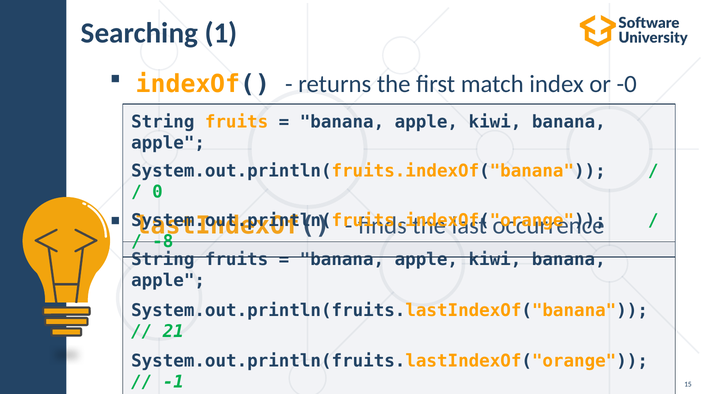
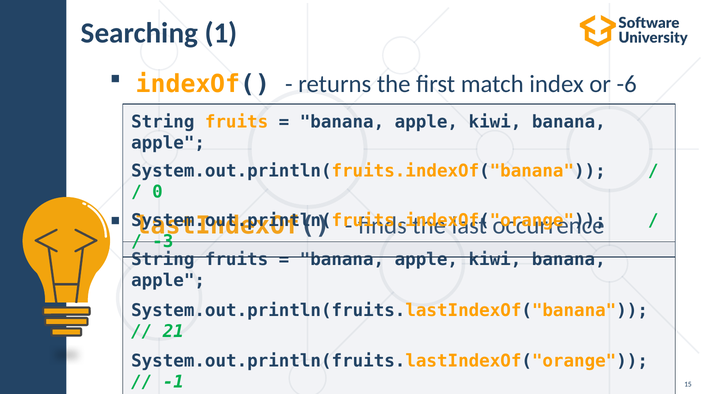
-0: -0 -> -6 (627, 84)
-8: -8 -> -3 (163, 242)
